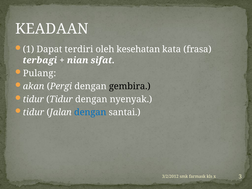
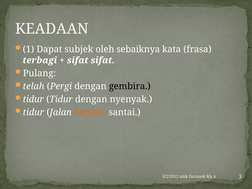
terdiri: terdiri -> subjek (79, 49)
kesehatan: kesehatan -> sebaiknya (138, 49)
nian: nian -> sifat (78, 60)
akan: akan -> telah (34, 86)
dengan colour: blue -> orange (90, 112)
